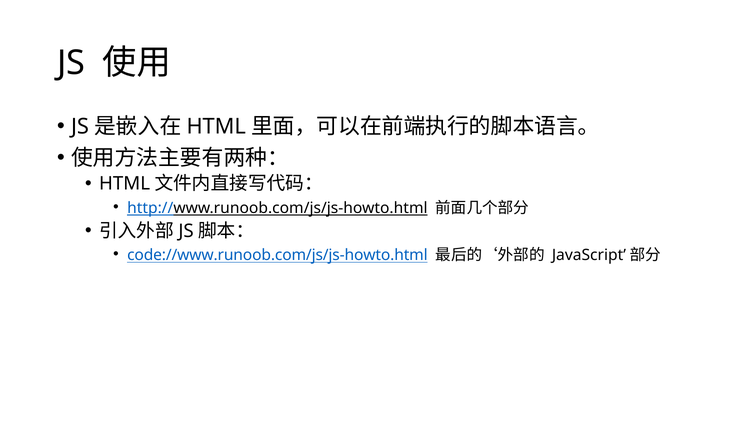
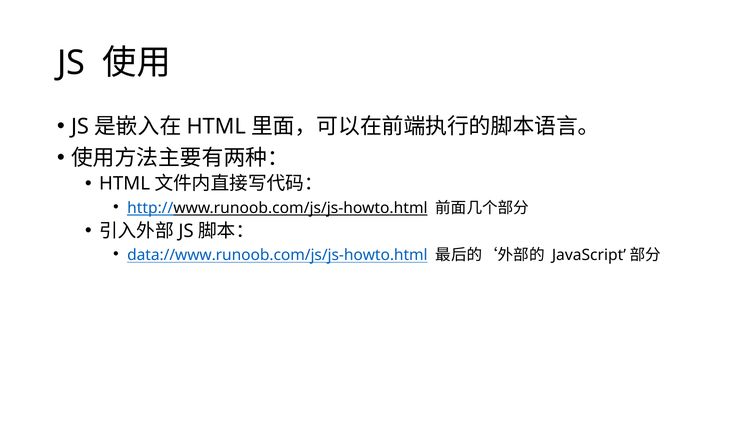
code://www.runoob.com/js/js-howto.html: code://www.runoob.com/js/js-howto.html -> data://www.runoob.com/js/js-howto.html (277, 255)
